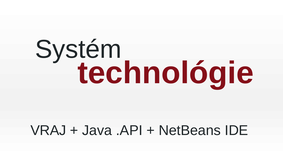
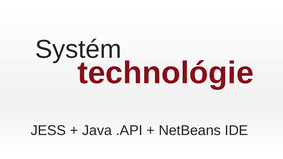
VRAJ: VRAJ -> JESS (48, 131)
